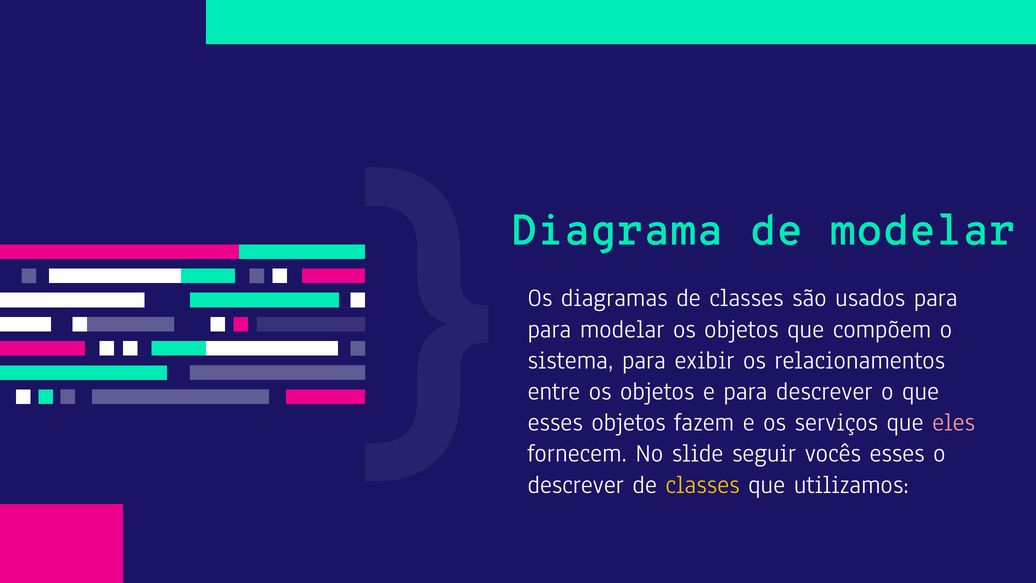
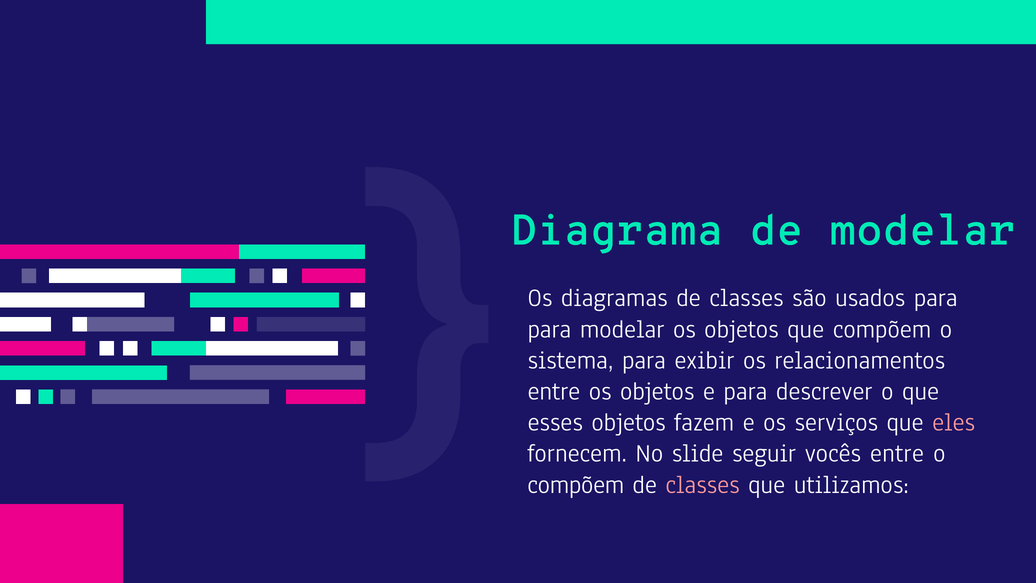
esses: esses -> entre (897, 453)
descrever: descrever -> compõem (576, 484)
classes colour: yellow -> pink (703, 484)
